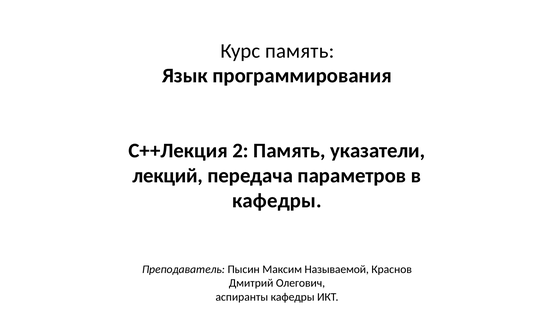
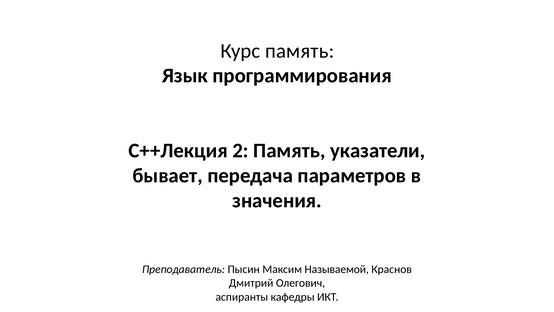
лекций: лекций -> бывает (168, 175)
кафедры: кафедры -> значения (277, 200)
